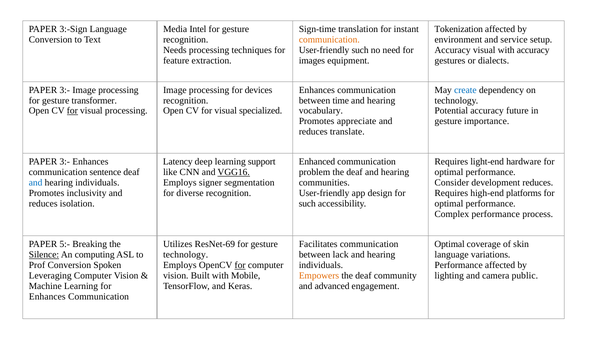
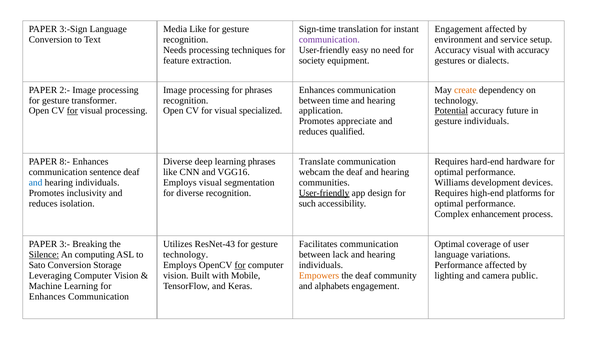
Media Intel: Intel -> Like (198, 29)
Tokenization: Tokenization -> Engagement (459, 29)
communication colour: orange -> purple (329, 40)
User-friendly such: such -> easy (360, 50)
images: images -> society (312, 61)
3:-: 3:- -> 2:- (65, 90)
for devices: devices -> phrases (259, 90)
create colour: blue -> orange (465, 90)
vocabulary: vocabulary -> application (321, 111)
Potential underline: none -> present (451, 111)
gesture importance: importance -> individuals (487, 121)
translate: translate -> qualified (347, 132)
3:-: 3:- -> 8:- (65, 162)
Latency: Latency -> Diverse (178, 162)
learning support: support -> phrases (262, 162)
Enhanced: Enhanced -> Translate (317, 162)
light-end: light-end -> hard-end (487, 162)
VGG16 underline: present -> none (234, 172)
problem: problem -> webcam (315, 172)
Employs signer: signer -> visual (210, 182)
Consider: Consider -> Williams (452, 182)
development reduces: reduces -> devices (538, 182)
User-friendly underline: none -> present (324, 193)
Complex performance: performance -> enhancement (496, 214)
5:-: 5:- -> 3:- (65, 244)
ResNet-69: ResNet-69 -> ResNet-43 (215, 244)
skin: skin -> user (521, 244)
Prof: Prof -> Sato (37, 265)
Spoken: Spoken -> Storage (107, 265)
advanced: advanced -> alphabets (332, 286)
